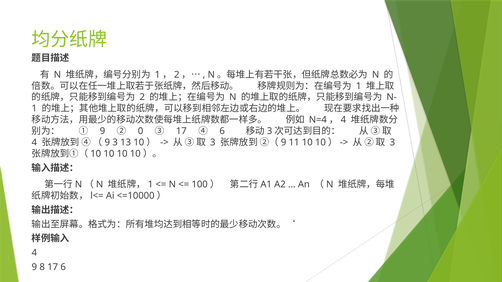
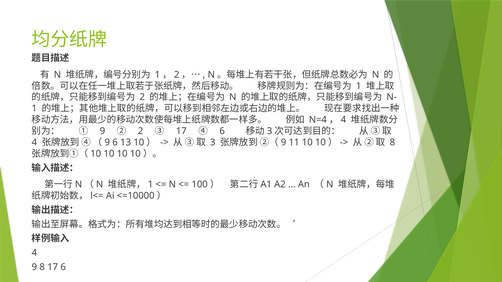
② 0: 0 -> 2 (141, 131)
（9 3: 3 -> 6 (115, 143)
3: 3 -> 8 (392, 143)
